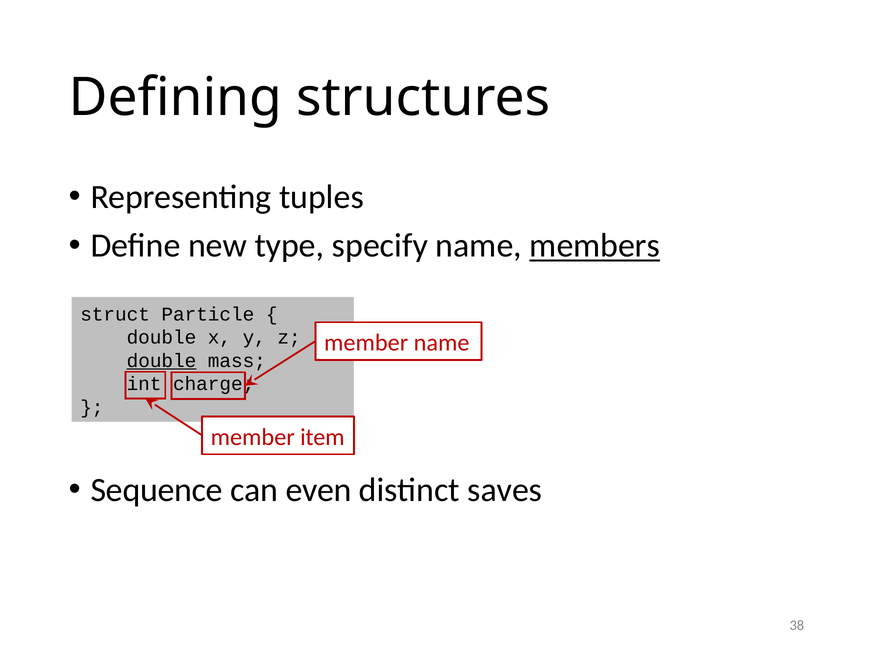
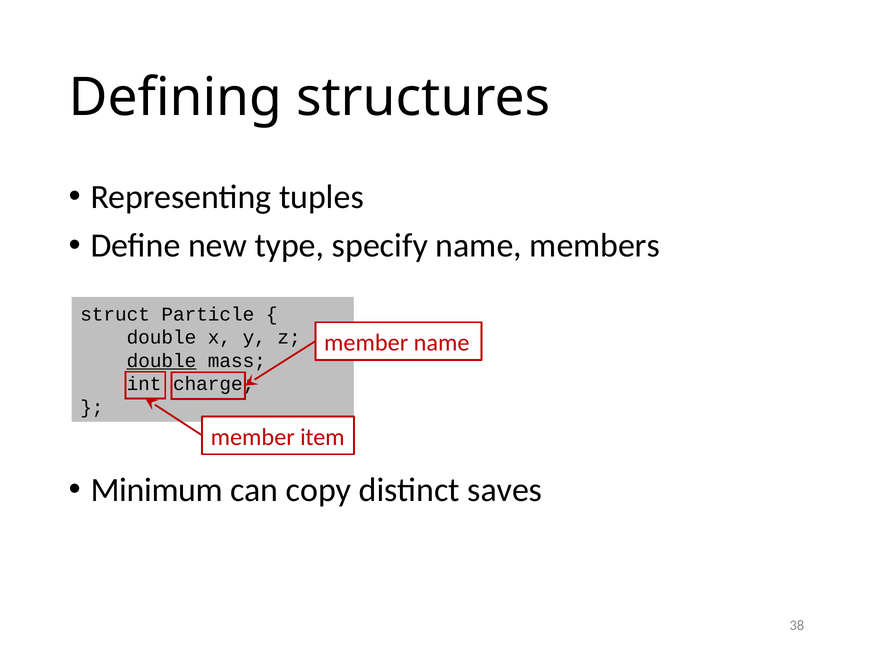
members underline: present -> none (595, 246)
Sequence: Sequence -> Minimum (157, 490)
even: even -> copy (319, 490)
